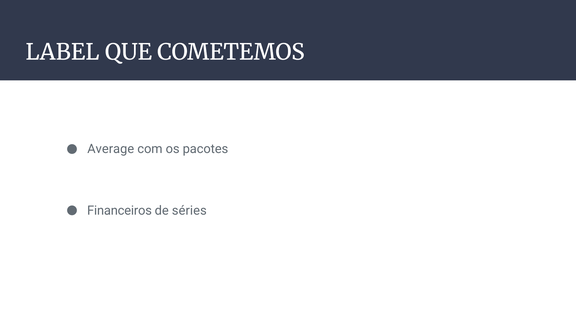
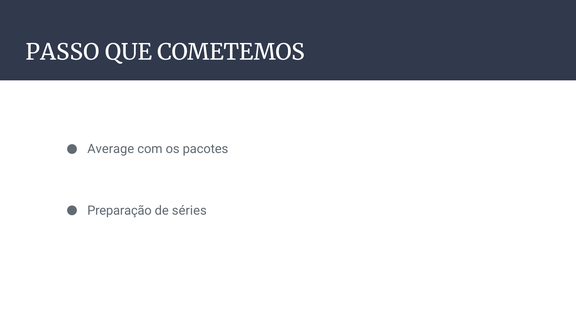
LABEL: LABEL -> PASSO (62, 52)
Financeiros: Financeiros -> Preparação (119, 210)
